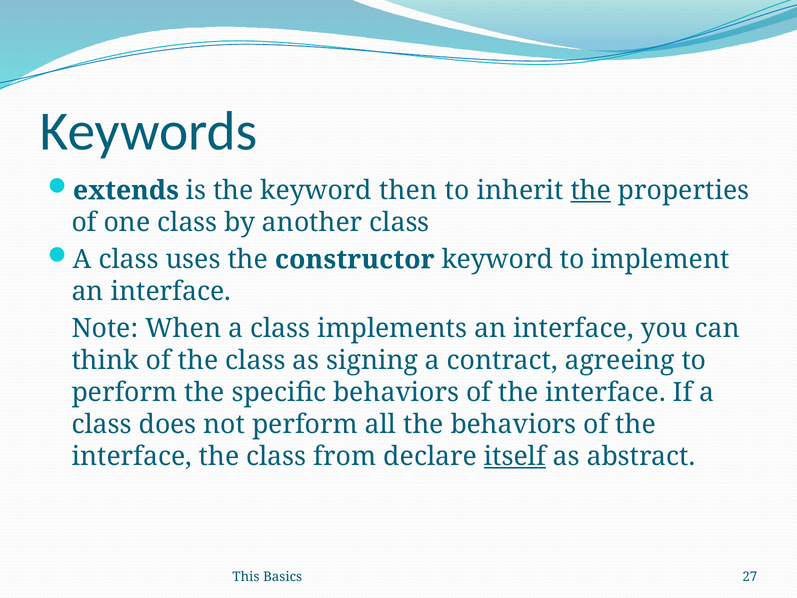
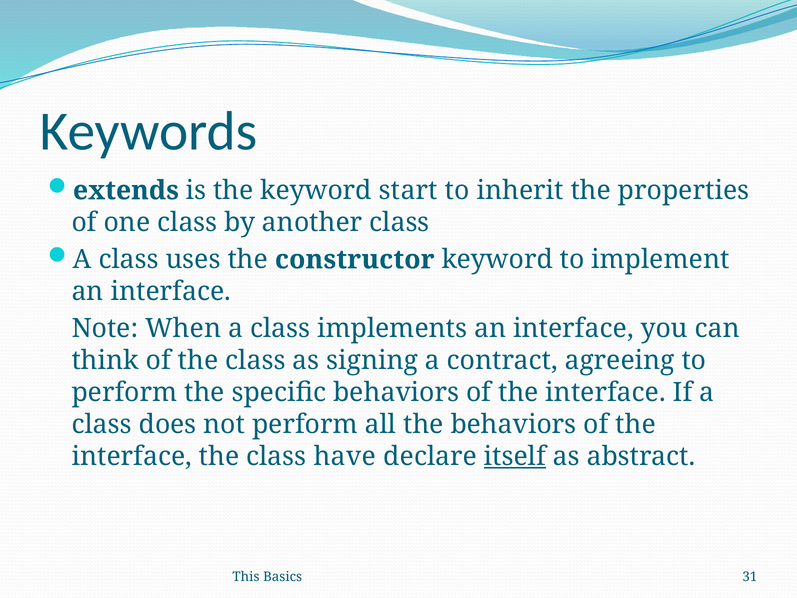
then: then -> start (408, 190)
the underline: present -> none (591, 190)
from: from -> have (345, 456)
27: 27 -> 31 (750, 577)
